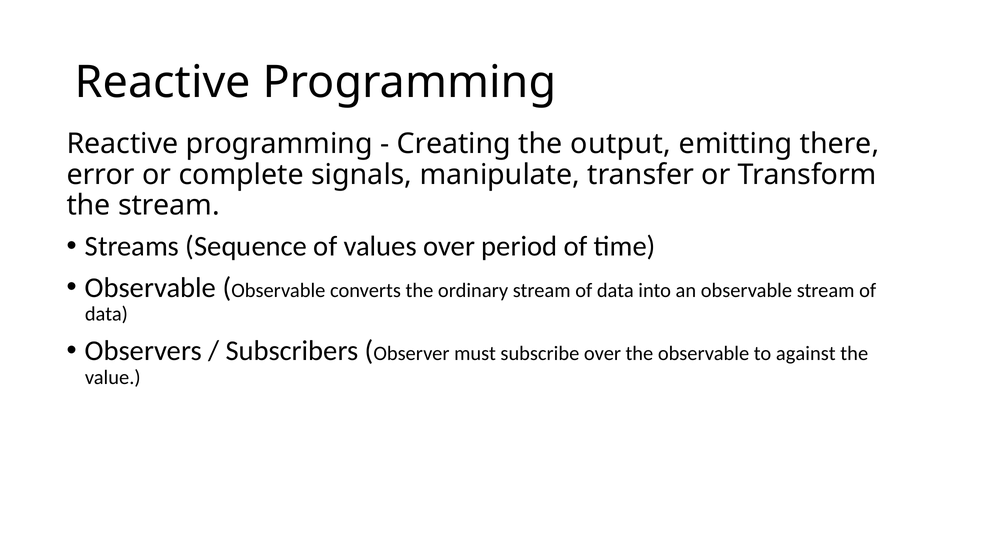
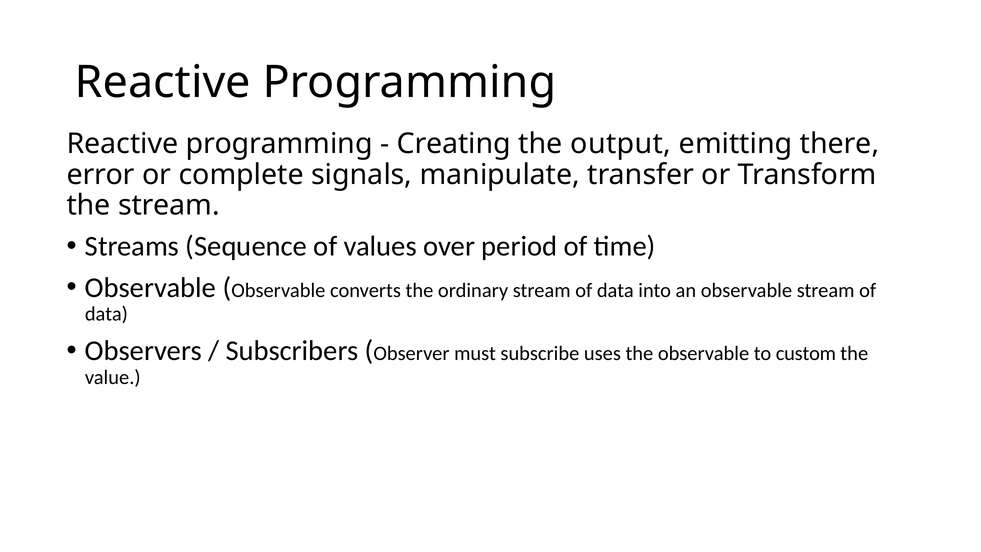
subscribe over: over -> uses (602, 353)
against: against -> custom (806, 353)
